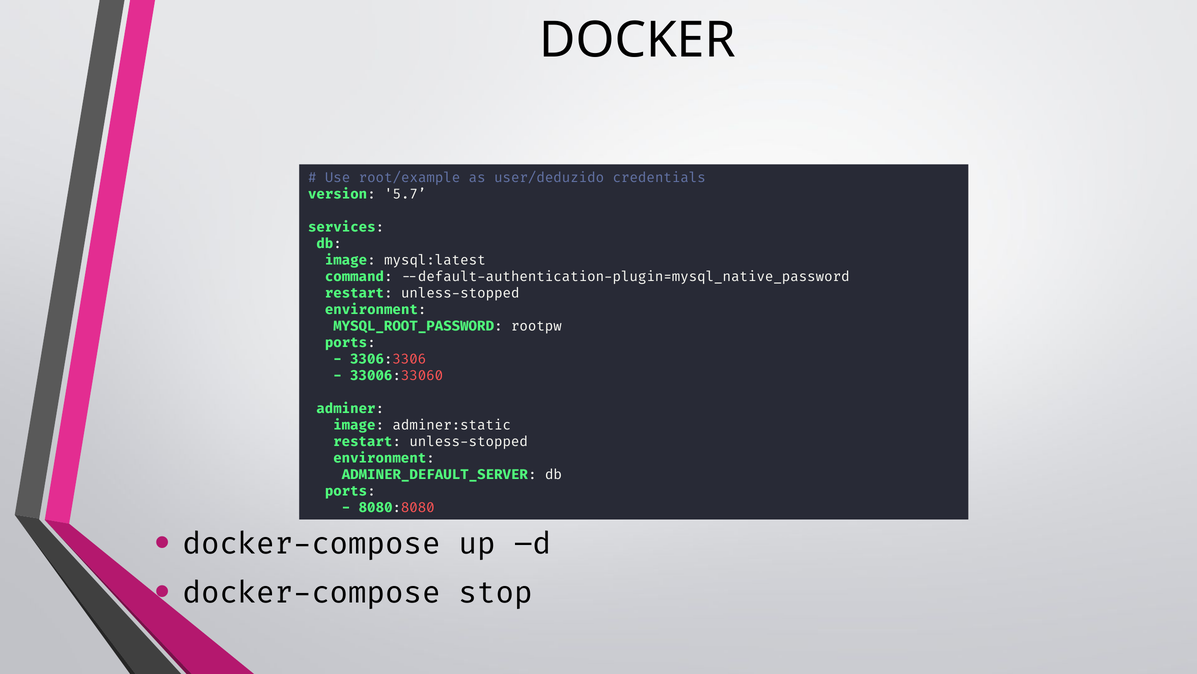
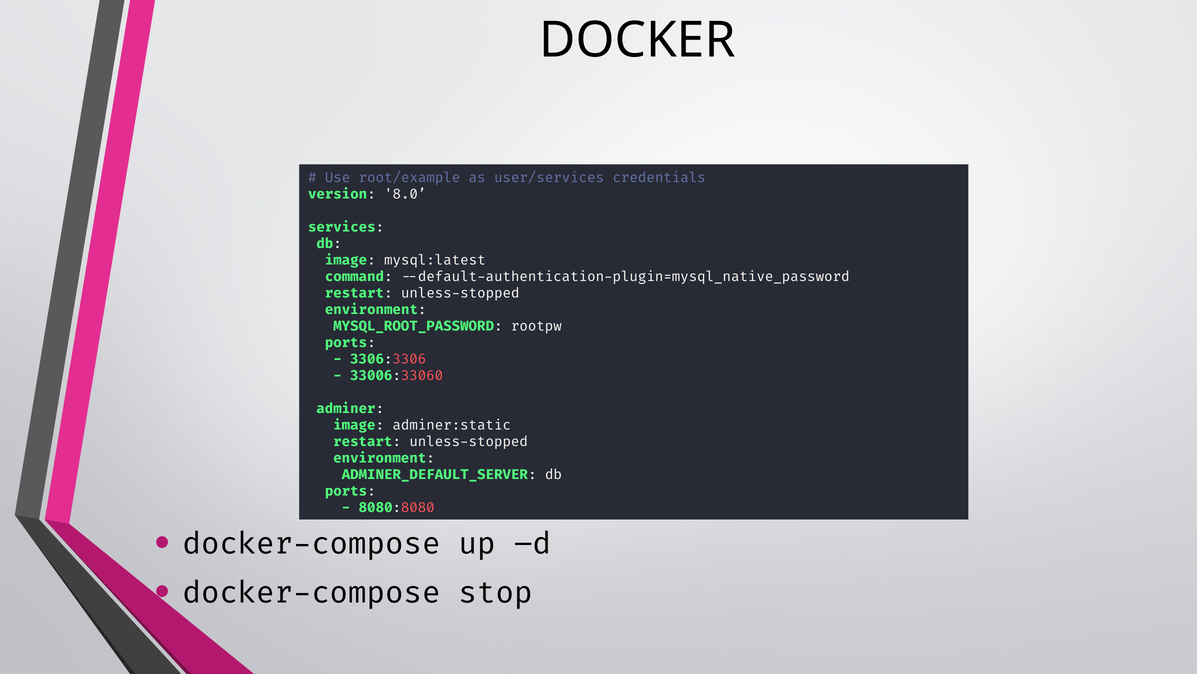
user/deduzido: user/deduzido -> user/services (549, 178)
5.7: 5.7 -> 8.0 (405, 194)
